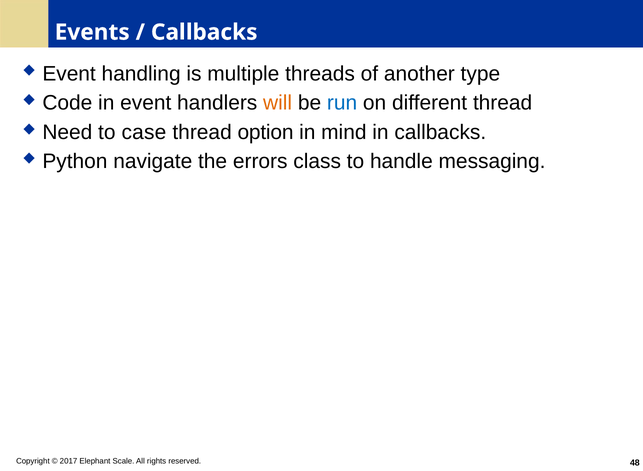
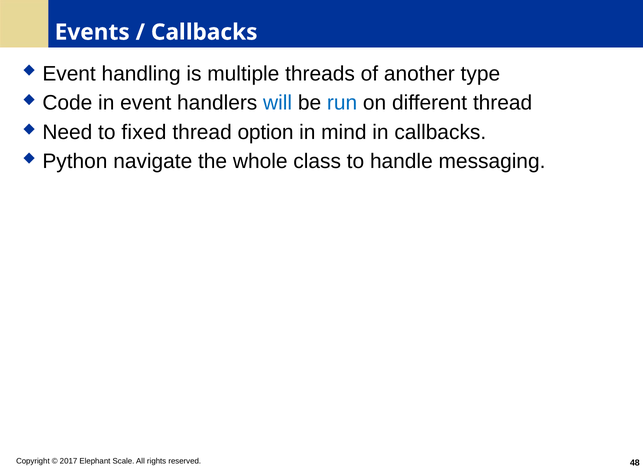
will colour: orange -> blue (278, 103)
case: case -> fixed (144, 132)
errors: errors -> whole (260, 161)
